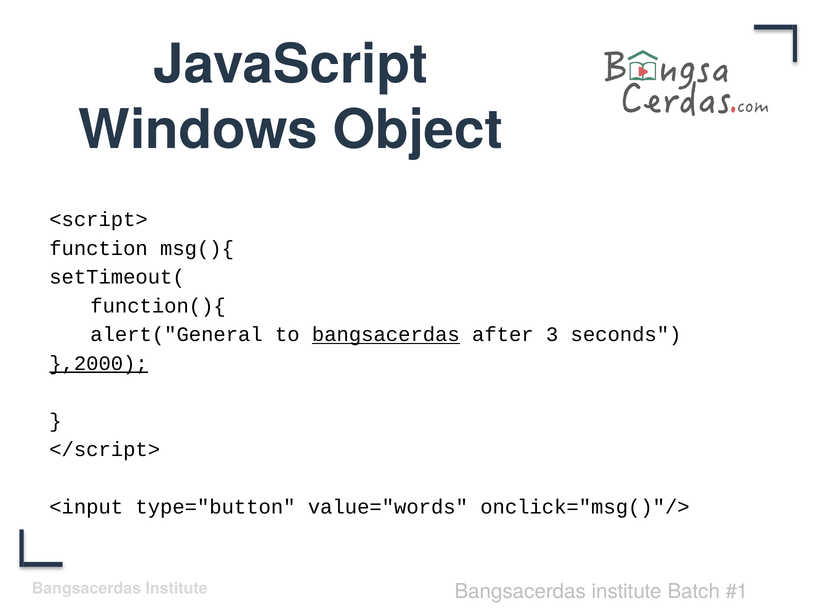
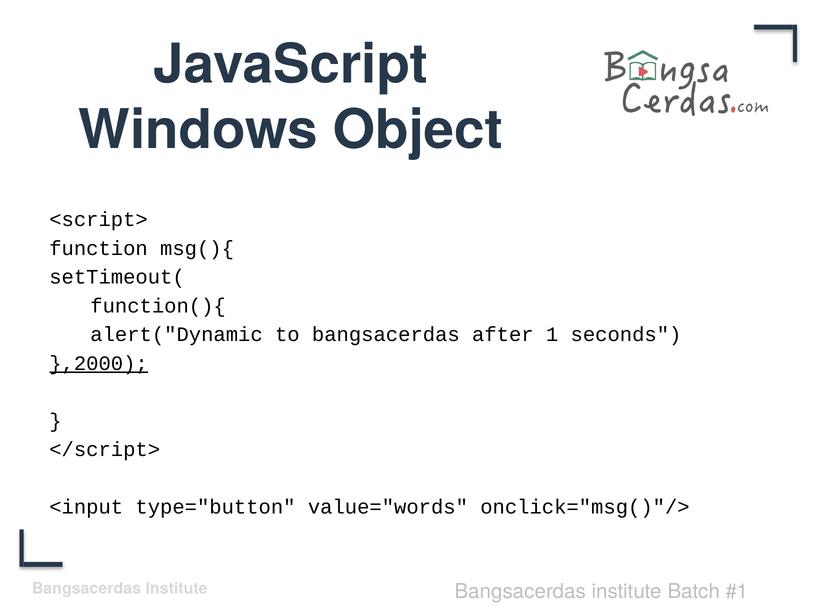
alert("General: alert("General -> alert("Dynamic (177, 335)
bangsacerdas underline: present -> none (386, 335)
3: 3 -> 1 (552, 335)
